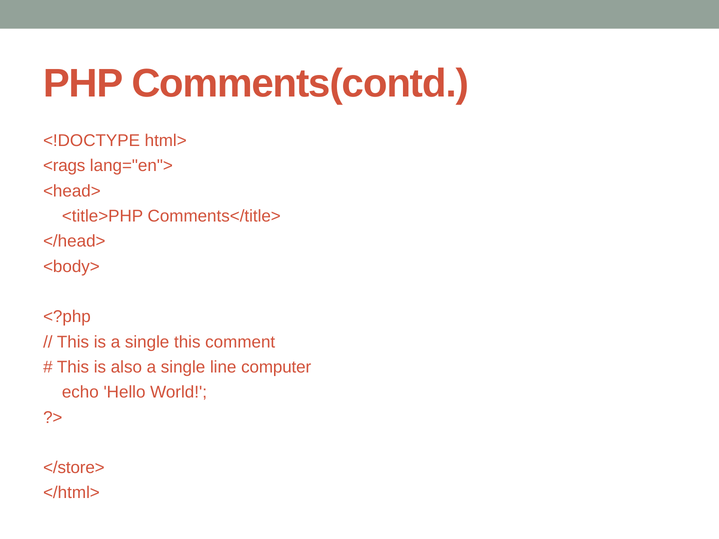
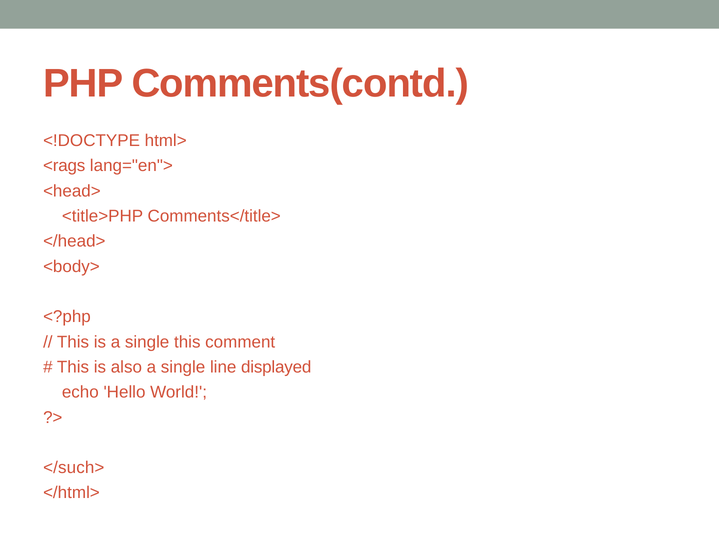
computer: computer -> displayed (276, 367)
</store>: </store> -> </such> (74, 468)
